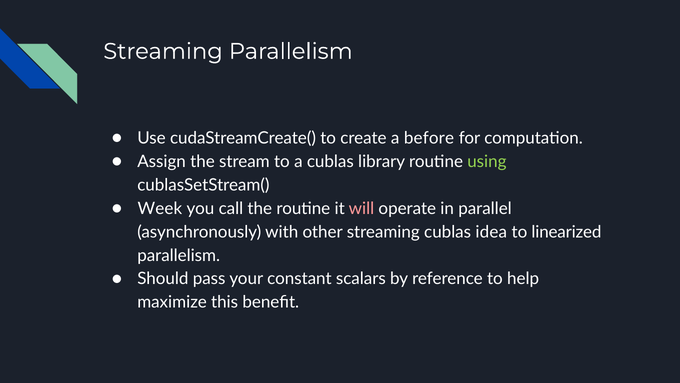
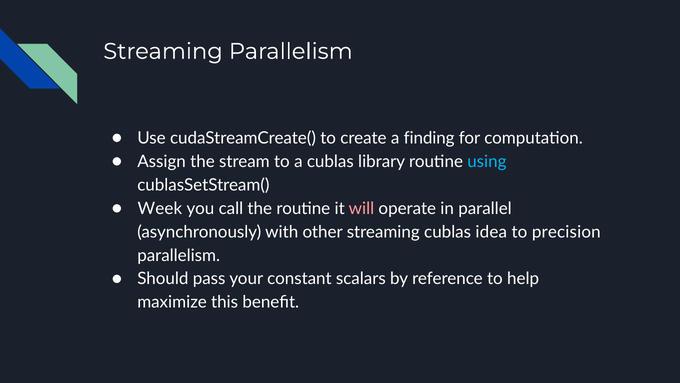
before: before -> finding (429, 138)
using colour: light green -> light blue (487, 161)
linearized: linearized -> precision (566, 232)
